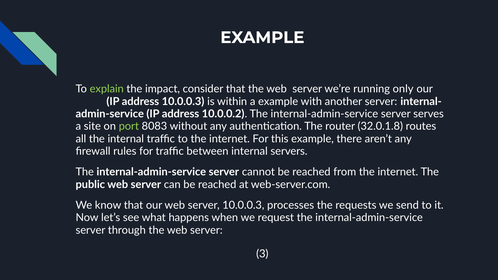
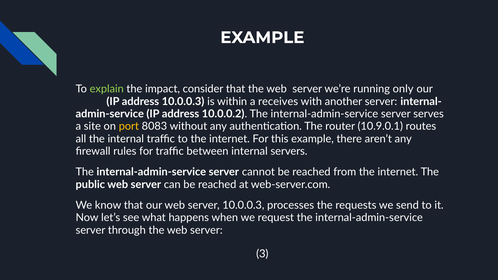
a example: example -> receives (278, 102)
port colour: light green -> yellow (129, 126)
32.0.1.8: 32.0.1.8 -> 10.9.0.1 (380, 126)
